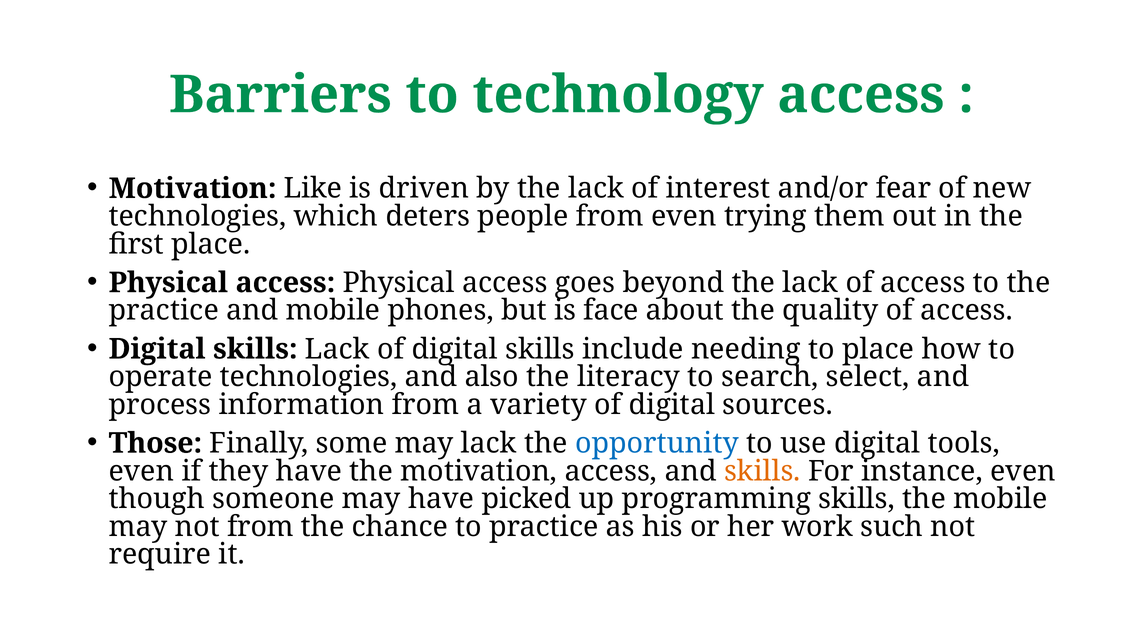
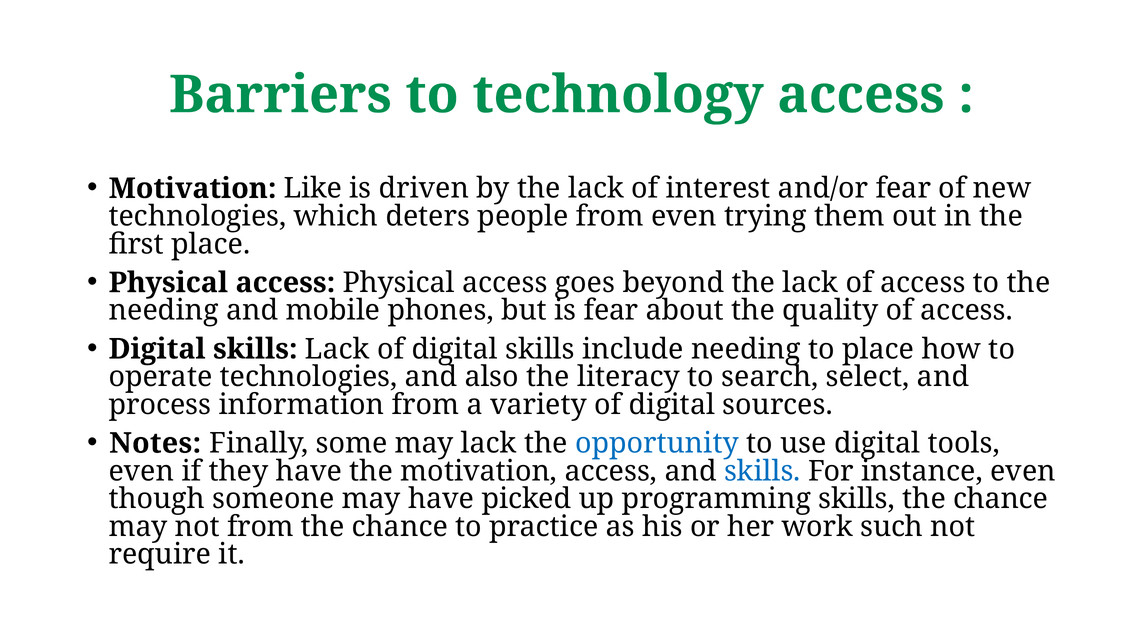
practice: practice -> needing (164, 310)
is face: face -> fear (611, 310)
Those: Those -> Notes (155, 443)
skills colour: orange -> blue (762, 471)
skills the mobile: mobile -> chance (1001, 498)
